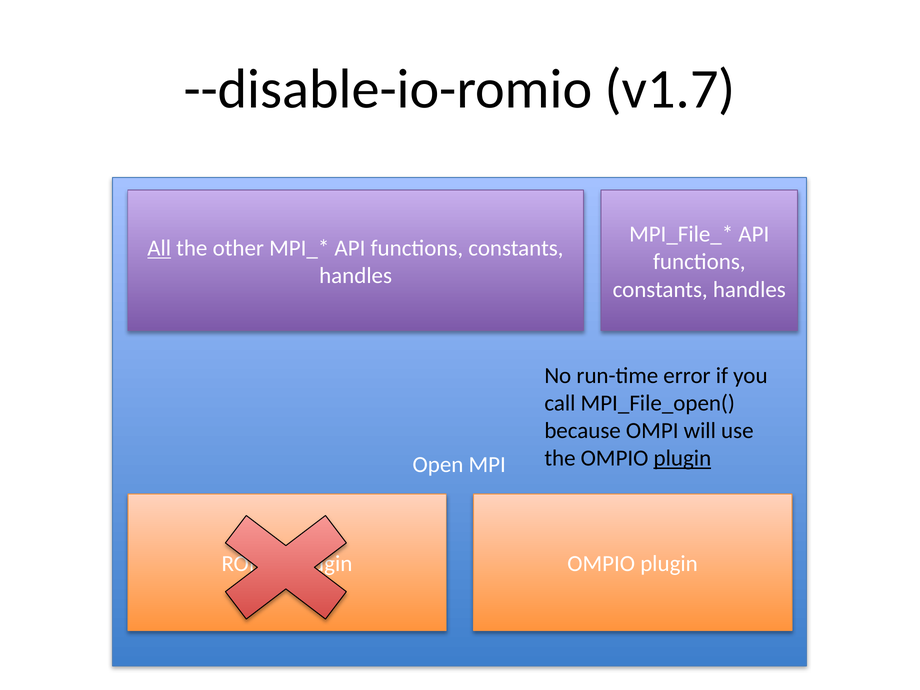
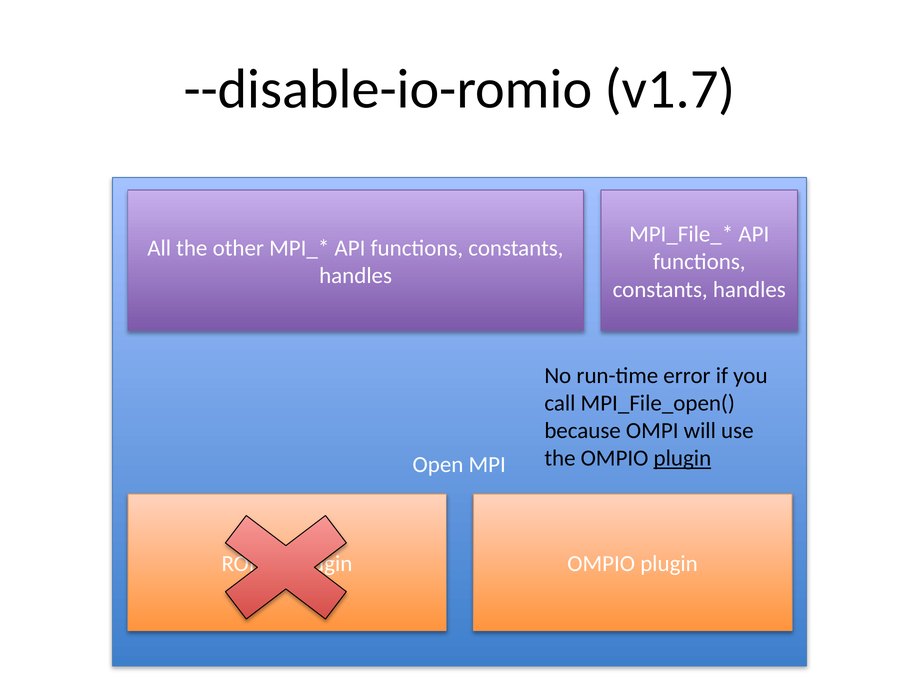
All underline: present -> none (159, 248)
